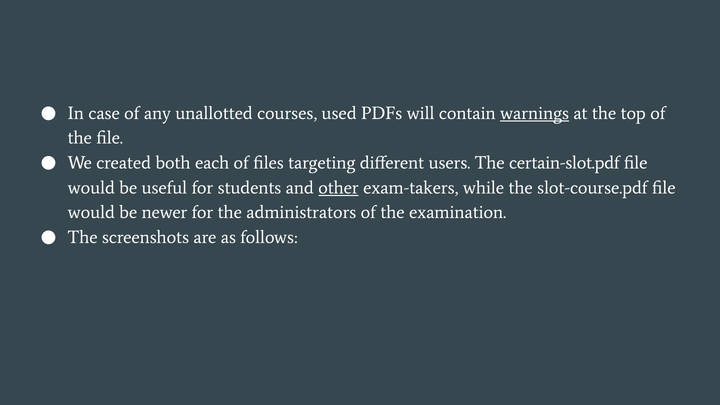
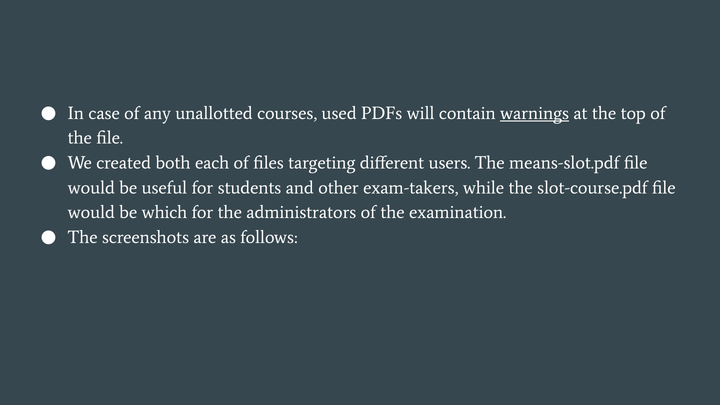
certain-slot.pdf: certain-slot.pdf -> means-slot.pdf (564, 163)
other underline: present -> none (338, 188)
newer: newer -> which (164, 213)
